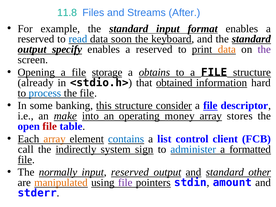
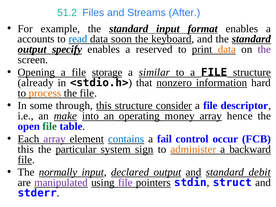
11.8: 11.8 -> 51.2 (67, 13)
reserved: reserved -> accounts (36, 39)
obtains: obtains -> similar (154, 72)
obtained: obtained -> nonzero (174, 83)
process colour: blue -> orange (45, 93)
banking: banking -> through (74, 106)
file underline: present -> none (210, 106)
stores: stores -> hence (240, 116)
file colour: red -> green (50, 126)
array colour: orange -> purple (55, 139)
list: list -> fail (164, 139)
client: client -> occur (225, 139)
call: call -> this (26, 149)
indirectly: indirectly -> particular (76, 149)
administer colour: blue -> orange (193, 149)
formatted: formatted -> backward (250, 149)
input reserved: reserved -> declared (130, 172)
other: other -> debit (260, 172)
manipulated colour: orange -> purple (61, 183)
amount: amount -> struct (232, 183)
